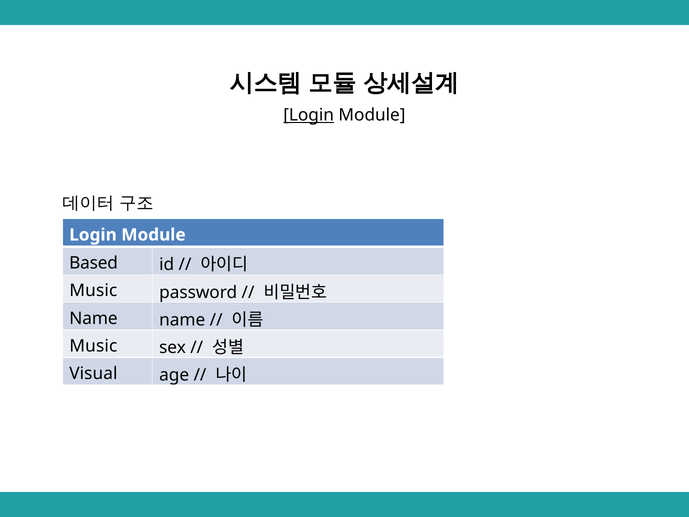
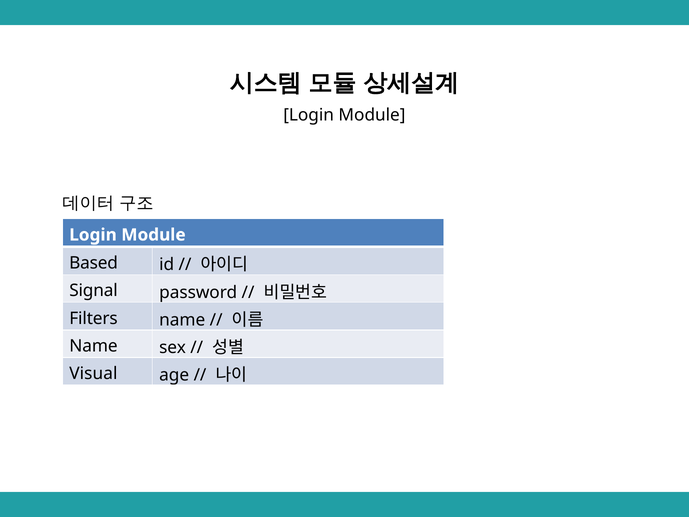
Login underline: present -> none (309, 115)
Music: Music -> Signal (94, 291)
Name: Name -> Filters (93, 318)
Music: Music -> Name (93, 346)
